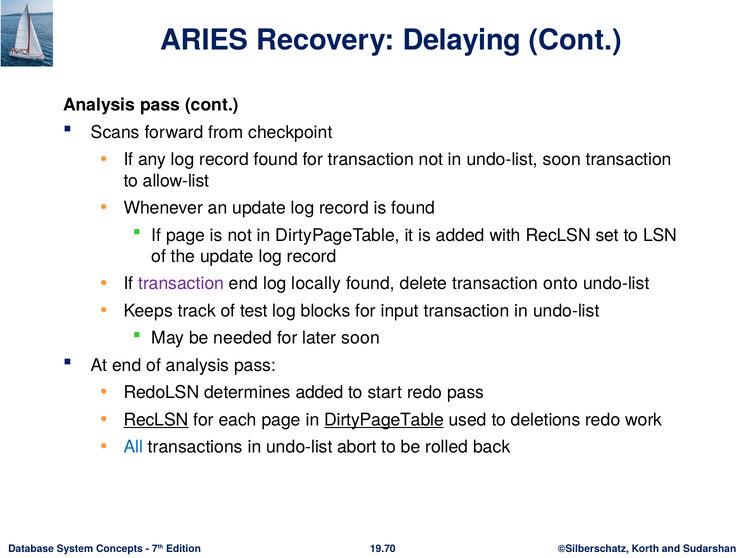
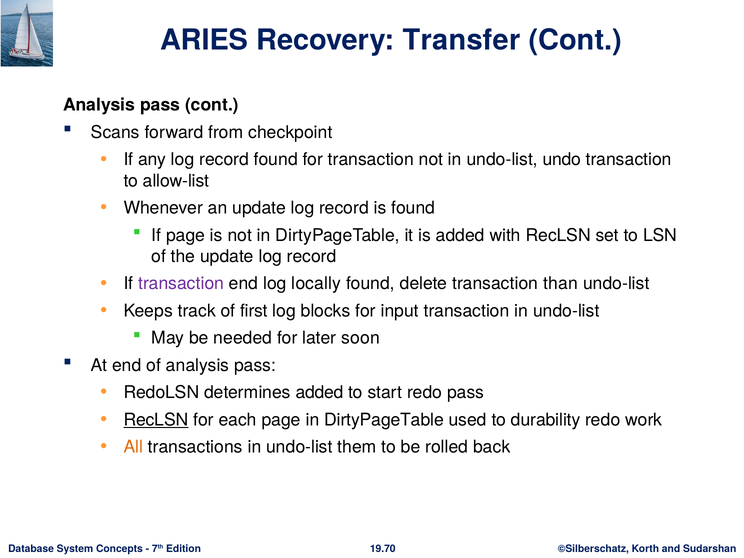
Delaying: Delaying -> Transfer (462, 40)
undo-list soon: soon -> undo (562, 160)
onto: onto -> than (560, 284)
test: test -> first (254, 311)
DirtyPageTable underline: present -> none (384, 420)
deletions: deletions -> durability (546, 420)
All colour: blue -> orange (133, 447)
abort: abort -> them (357, 447)
